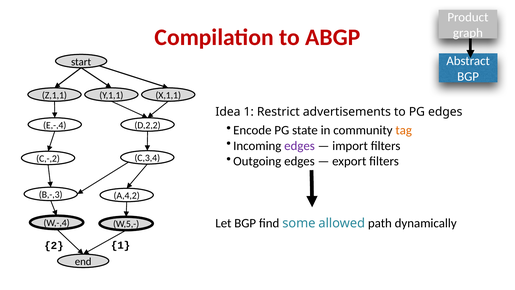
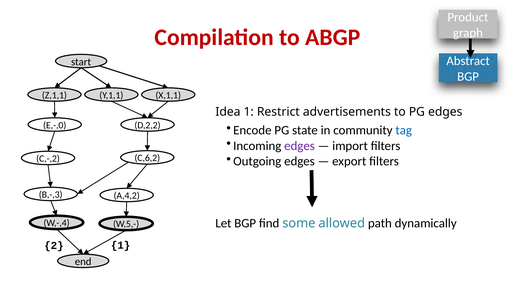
E,-,4: E,-,4 -> E,-,0 (55, 125)
tag colour: orange -> blue (404, 130)
C,3,4: C,3,4 -> C,6,2 (147, 158)
